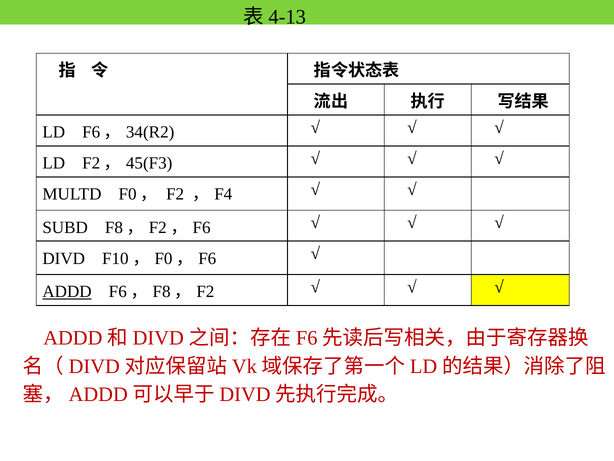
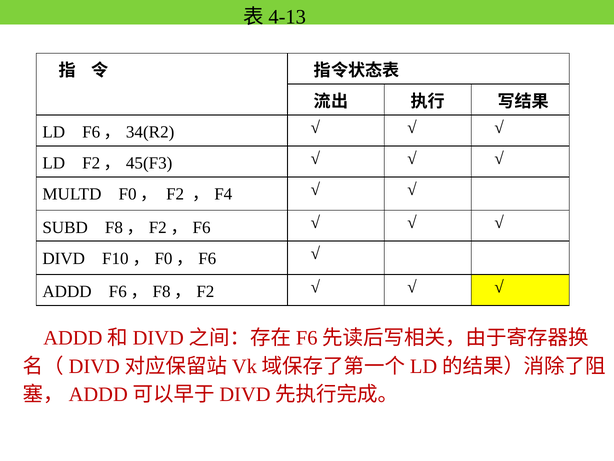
ADDD underline: present -> none (67, 291)
